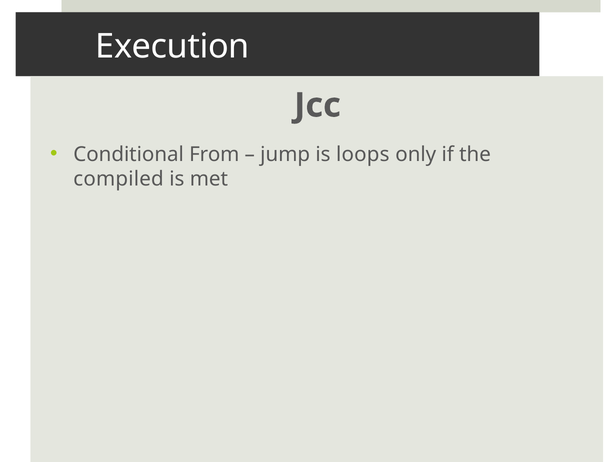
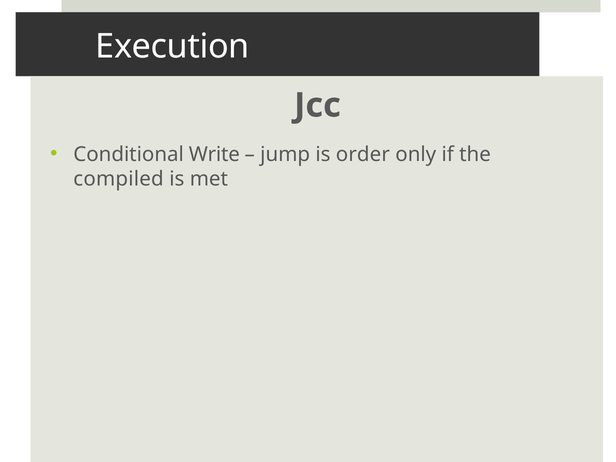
From: From -> Write (214, 154)
loops: loops -> order (363, 154)
